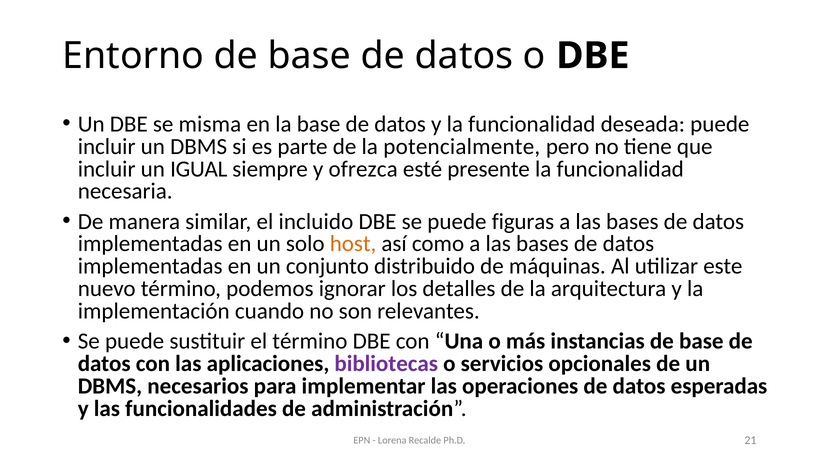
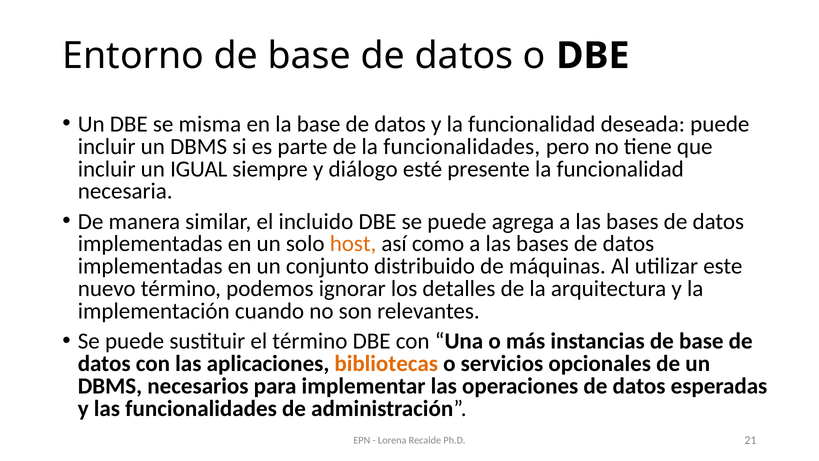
la potencialmente: potencialmente -> funcionalidades (462, 146)
ofrezca: ofrezca -> diálogo (363, 169)
figuras: figuras -> agrega (523, 221)
bibliotecas colour: purple -> orange (386, 363)
